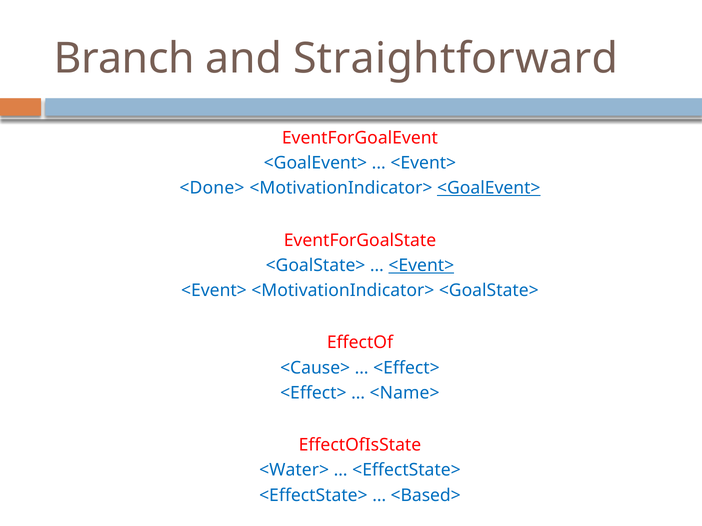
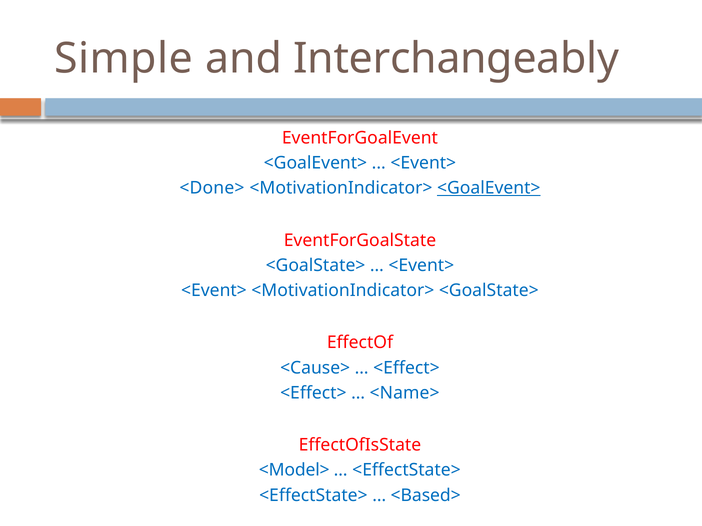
Branch: Branch -> Simple (124, 59)
Straightforward: Straightforward -> Interchangeably (456, 59)
<Event> underline: present -> none (421, 266)
<Water>: <Water> -> <Model> (294, 471)
